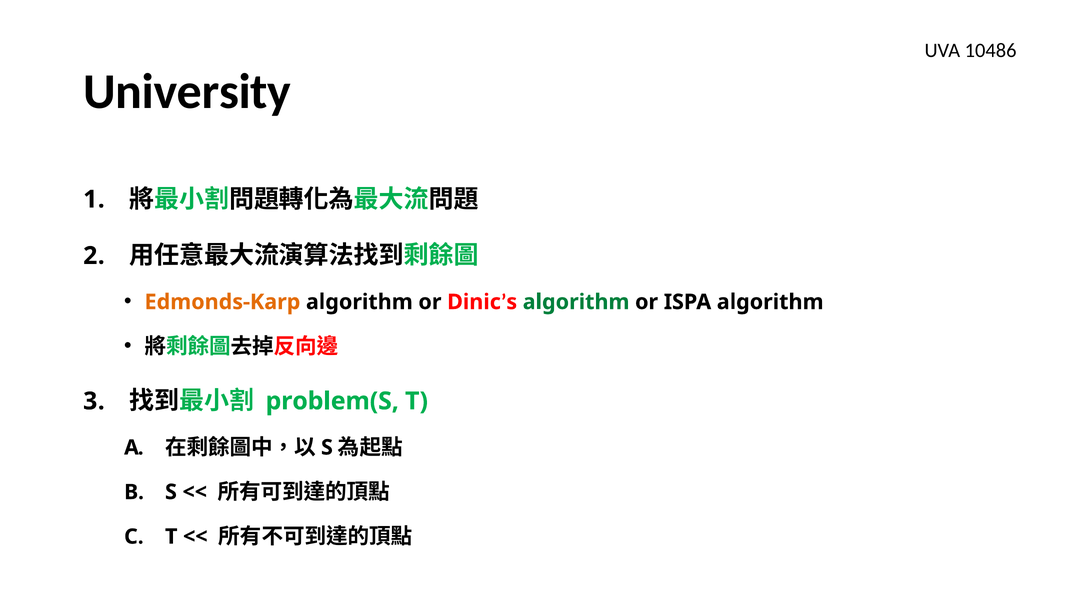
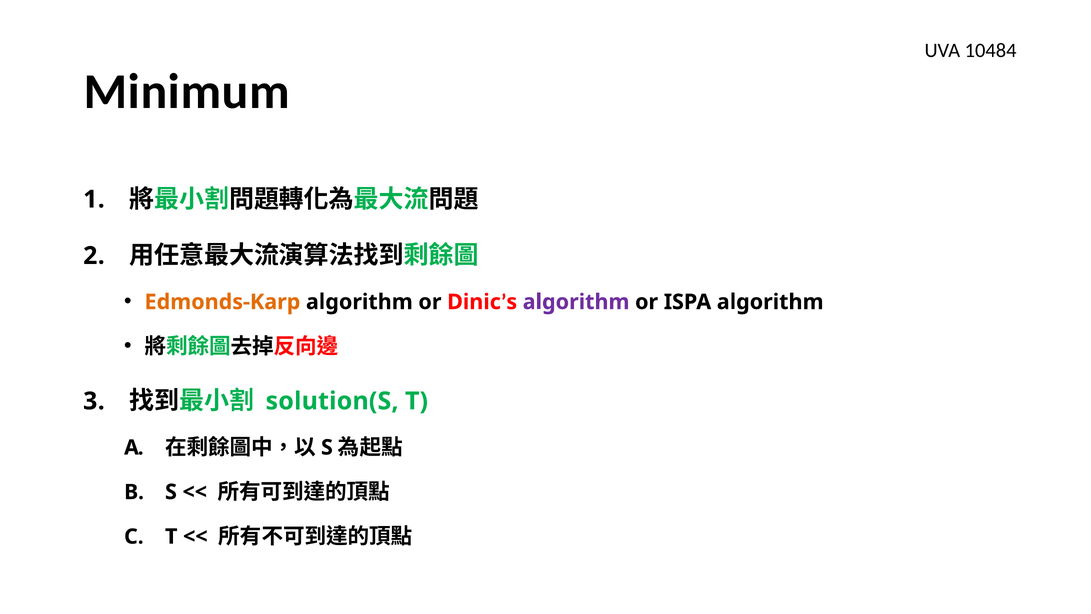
10486: 10486 -> 10484 (991, 50)
University: University -> Minimum (187, 92)
algorithm colour: green -> purple (576, 302)
problem(S: problem(S -> solution(S (332, 401)
